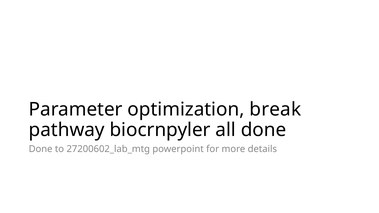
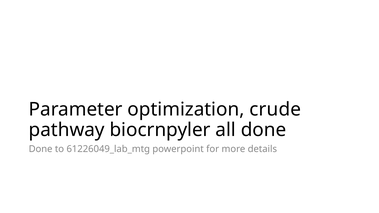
break: break -> crude (275, 110)
27200602_lab_mtg: 27200602_lab_mtg -> 61226049_lab_mtg (108, 149)
